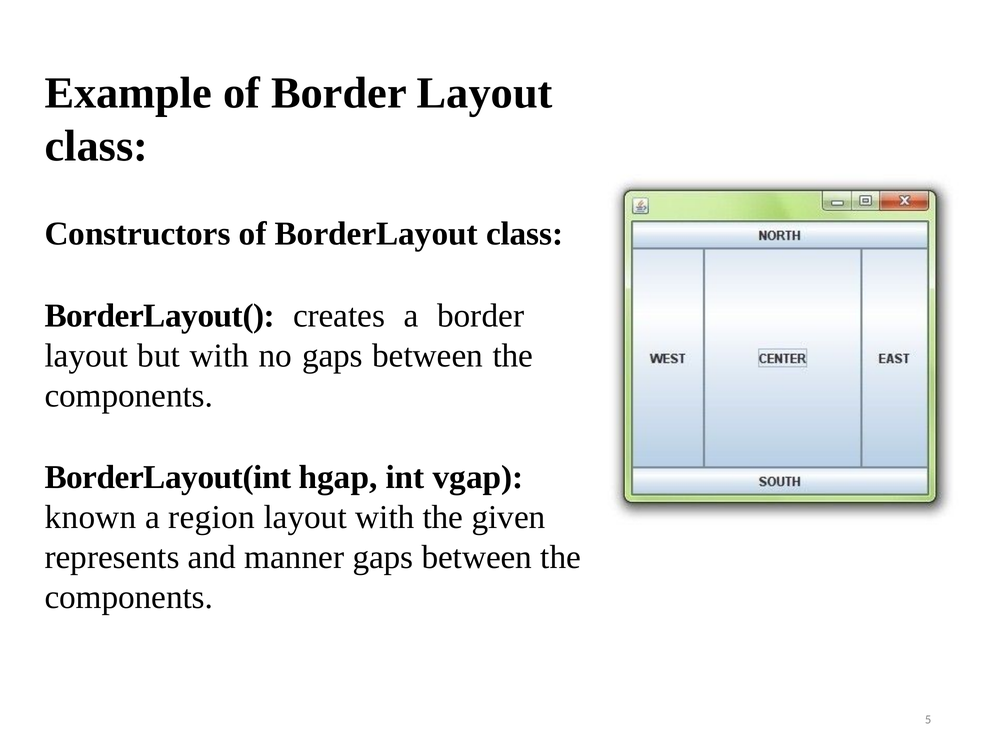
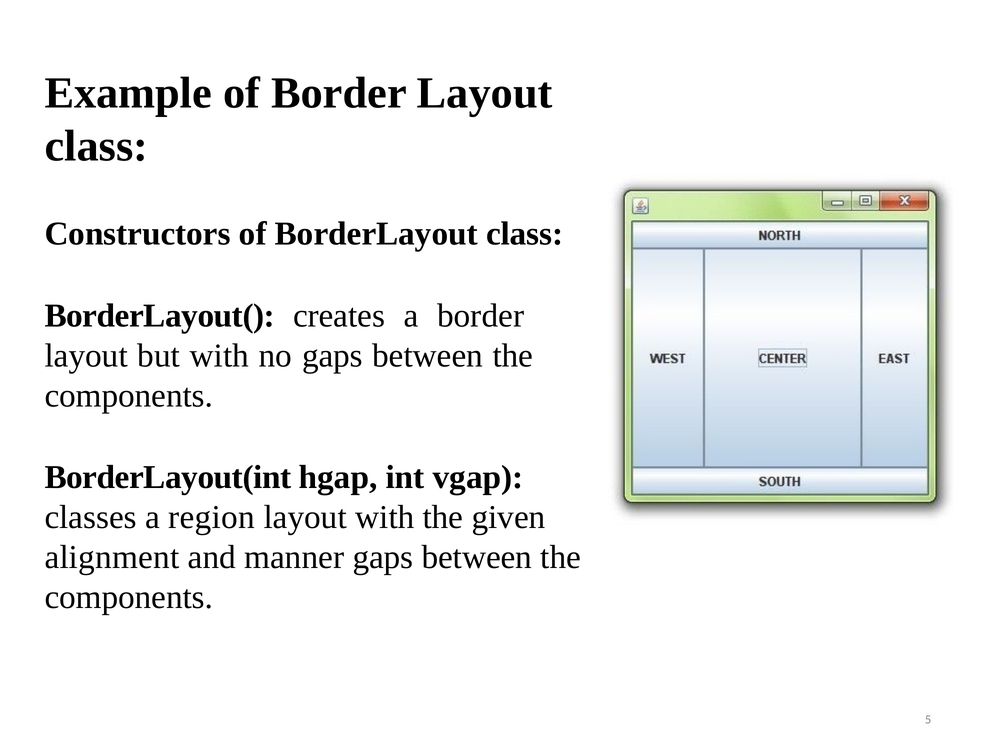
known: known -> classes (91, 517)
represents: represents -> alignment (112, 557)
